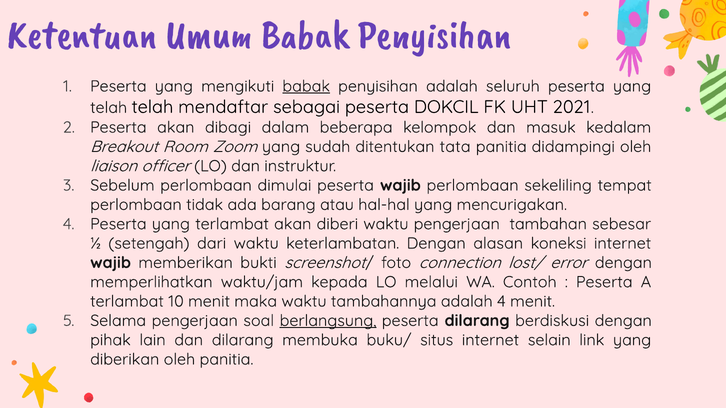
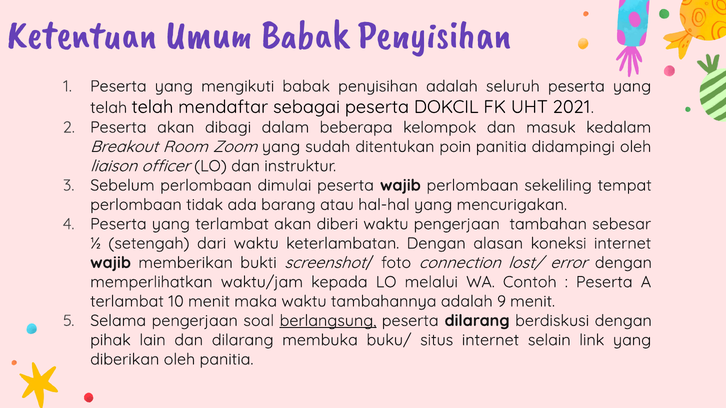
babak underline: present -> none (306, 86)
tata: tata -> poin (455, 147)
adalah 4: 4 -> 9 (502, 302)
